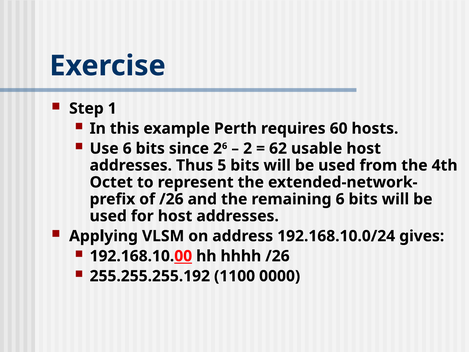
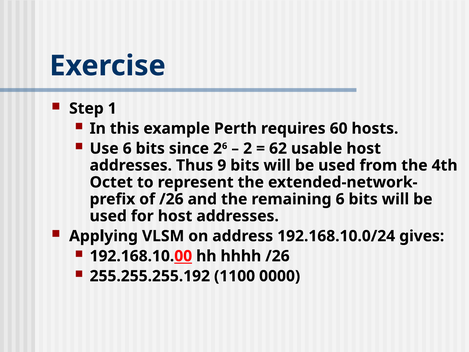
5: 5 -> 9 (222, 165)
